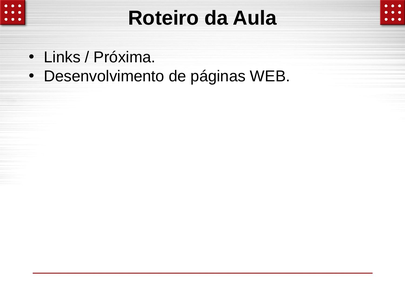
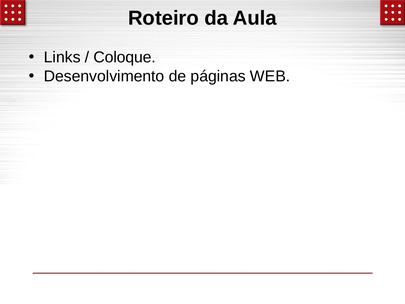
Próxima: Próxima -> Coloque (125, 57)
